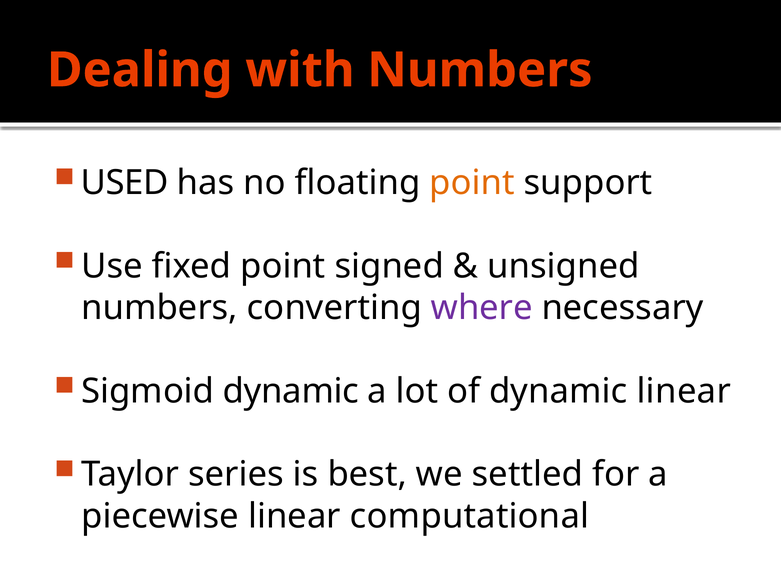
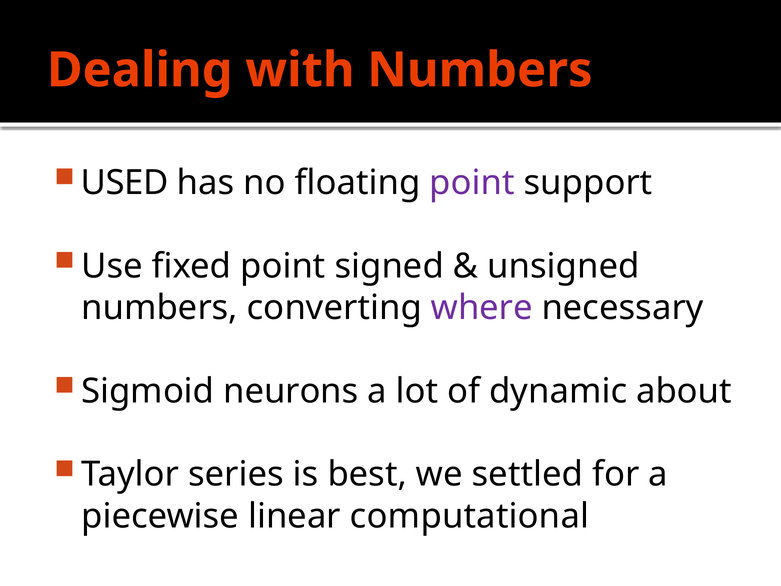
point colour: orange -> purple (472, 183)
Sigmoid dynamic: dynamic -> neurons (291, 391)
dynamic linear: linear -> about (684, 391)
